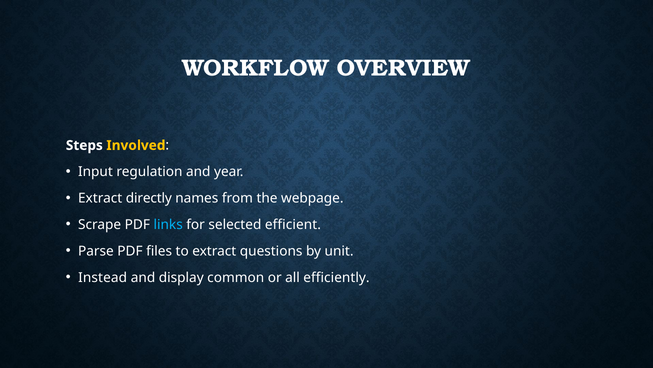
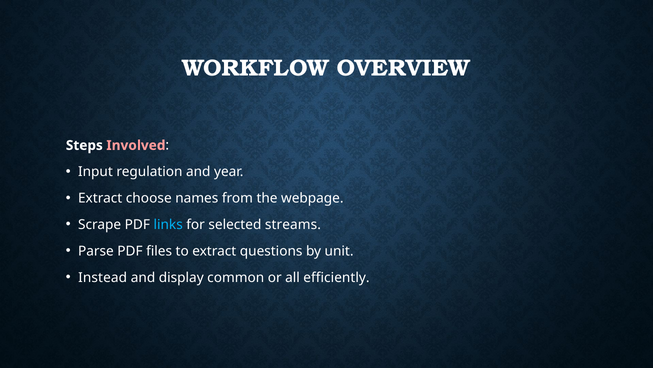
Involved colour: yellow -> pink (136, 145)
directly: directly -> choose (149, 198)
efficient: efficient -> streams (293, 224)
